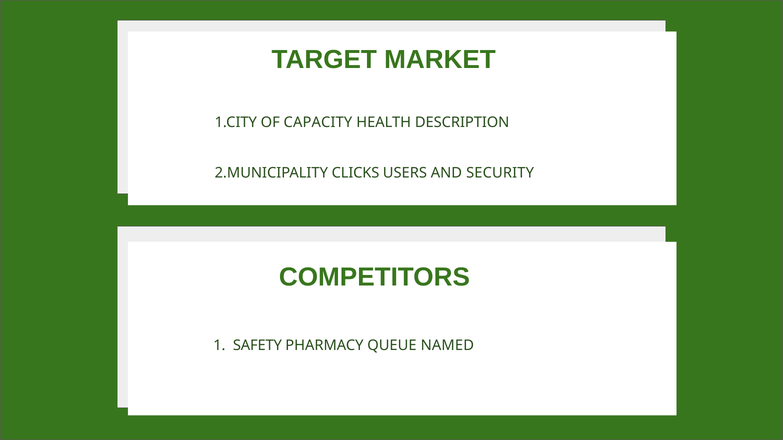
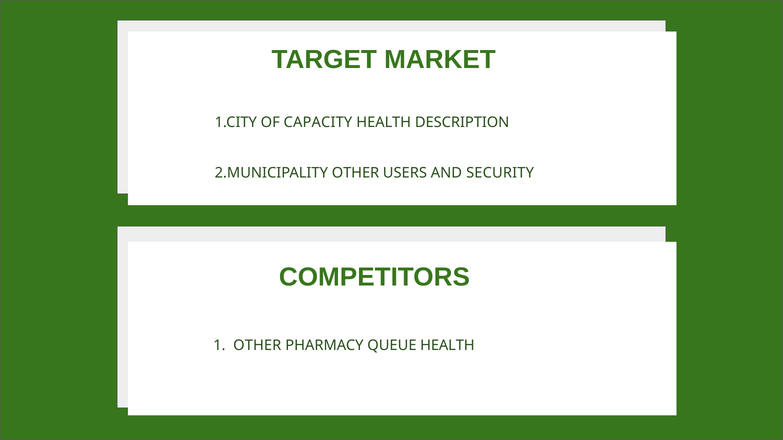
2.MUNICIPALITY CLICKS: CLICKS -> OTHER (356, 173)
1 SAFETY: SAFETY -> OTHER (257, 346)
QUEUE NAMED: NAMED -> HEALTH (447, 346)
